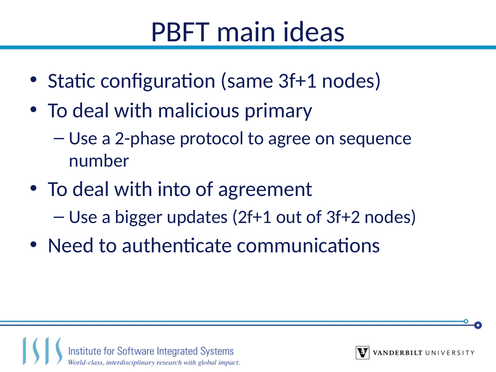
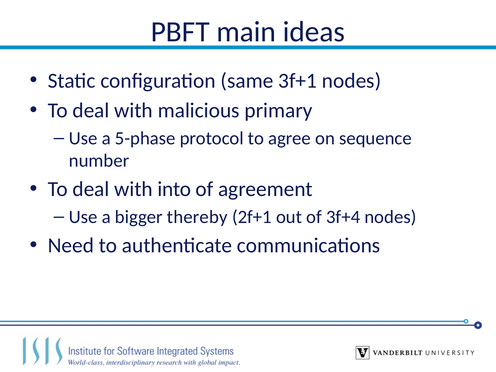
2-phase: 2-phase -> 5-phase (145, 138)
updates: updates -> thereby (197, 217)
3f+2: 3f+2 -> 3f+4 (343, 217)
